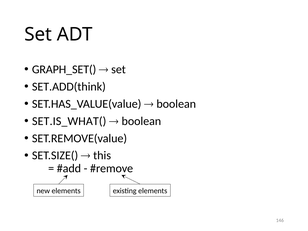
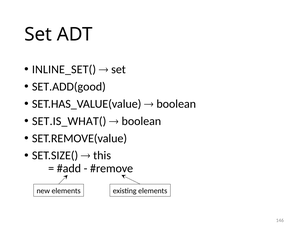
GRAPH_SET(: GRAPH_SET( -> INLINE_SET( (64, 69)
SET.ADD(think: SET.ADD(think -> SET.ADD(good (69, 87)
